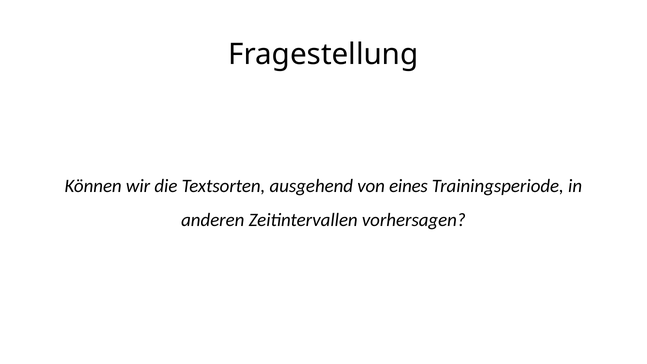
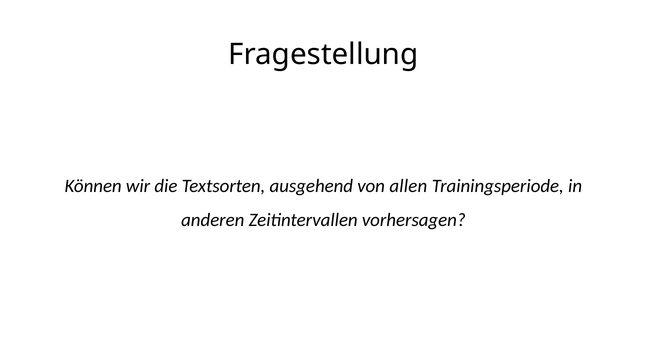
eines: eines -> allen (408, 186)
